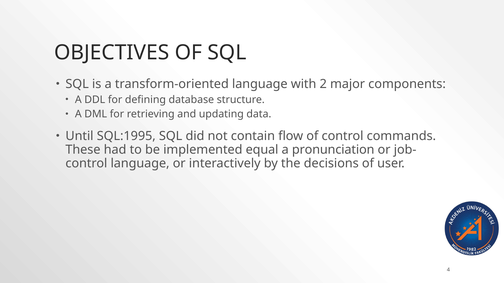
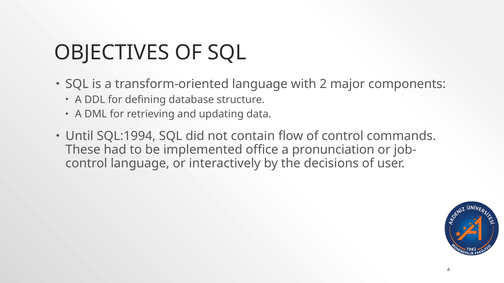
SQL:1995: SQL:1995 -> SQL:1994 (126, 136)
equal: equal -> office (262, 150)
